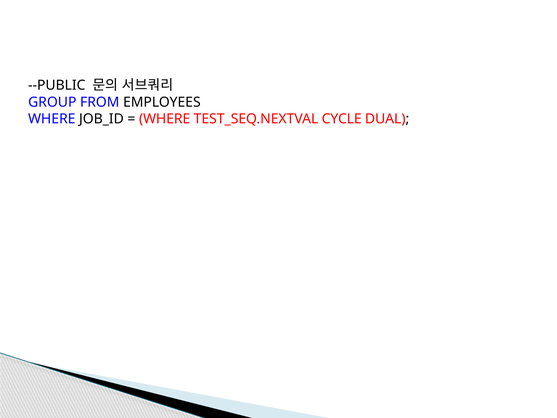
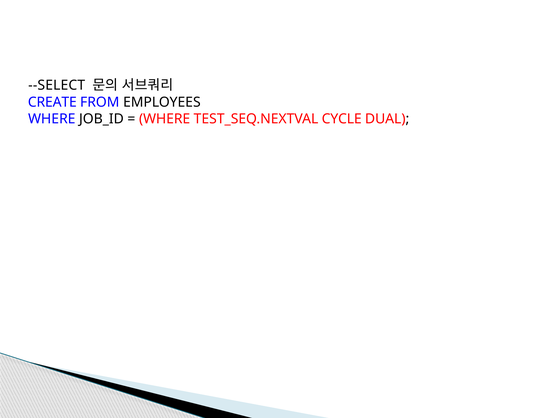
--PUBLIC: --PUBLIC -> --SELECT (57, 85)
GROUP: GROUP -> CREATE (52, 102)
